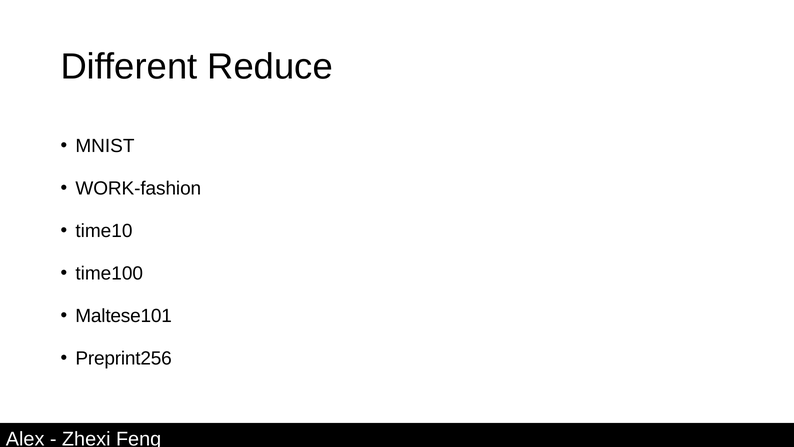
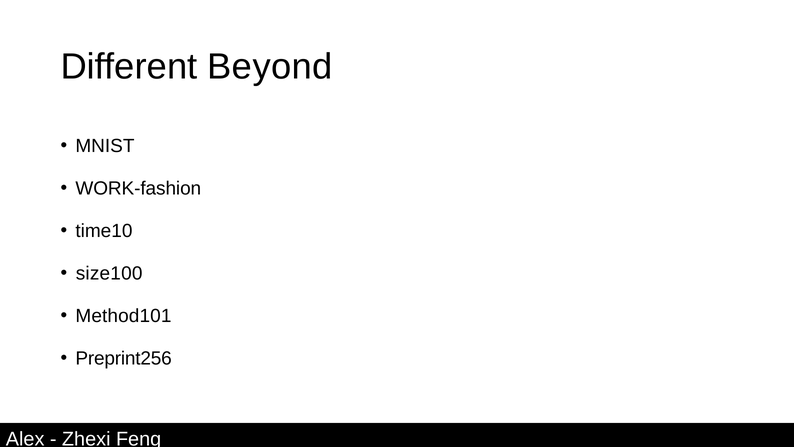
Reduce: Reduce -> Beyond (270, 67)
time100: time100 -> size100 (109, 273)
Maltese101: Maltese101 -> Method101 (123, 316)
